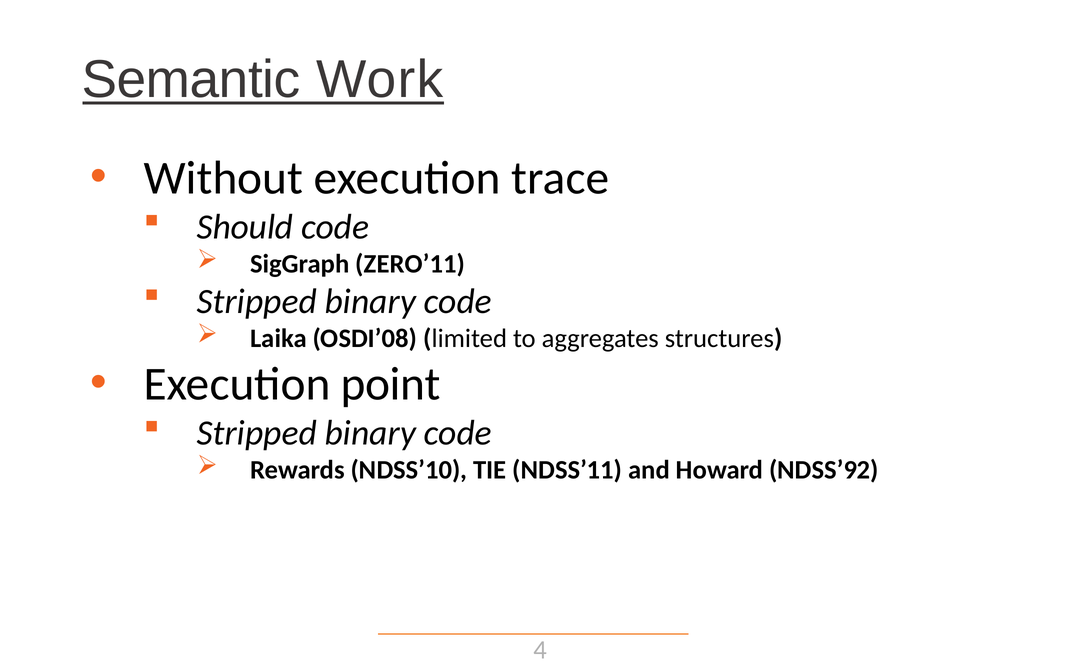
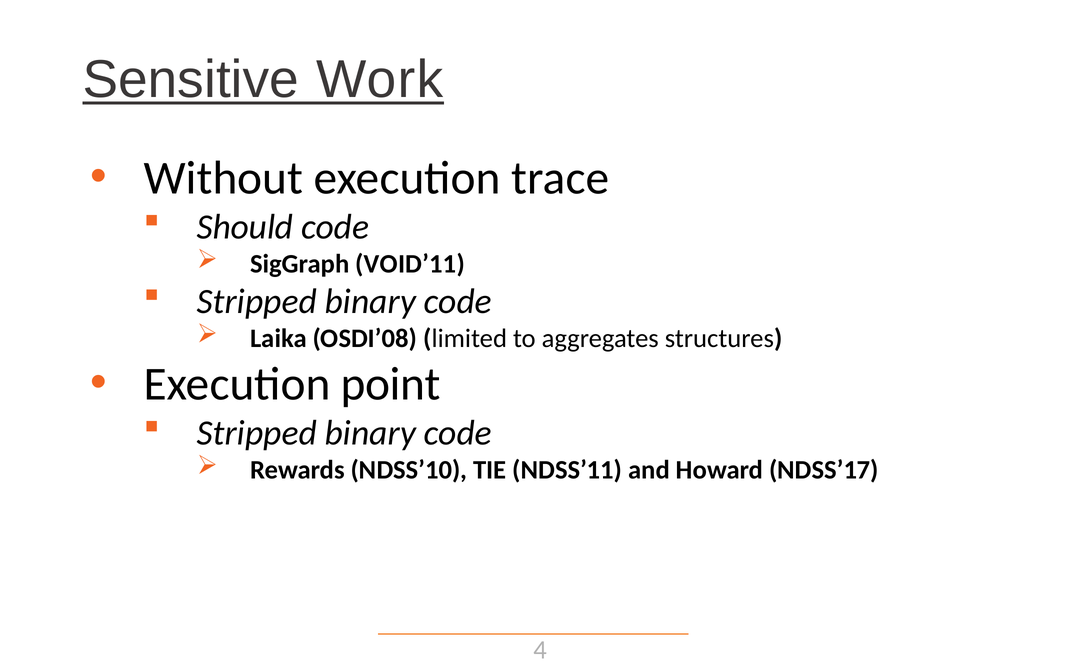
Semantic: Semantic -> Sensitive (191, 80)
ZERO’11: ZERO’11 -> VOID’11 (410, 264)
NDSS’92: NDSS’92 -> NDSS’17 (824, 470)
